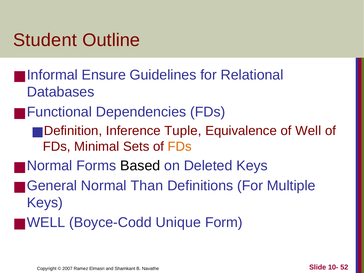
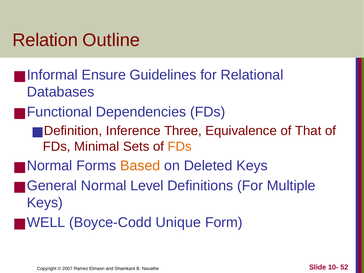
Student: Student -> Relation (45, 40)
Tuple: Tuple -> Three (183, 131)
of Well: Well -> That (308, 131)
Based colour: black -> orange (140, 166)
Than: Than -> Level (147, 186)
